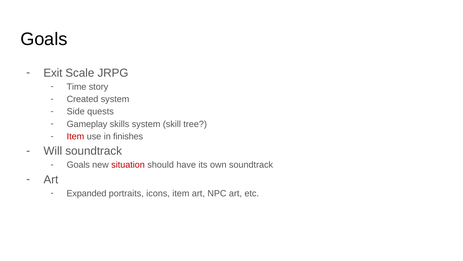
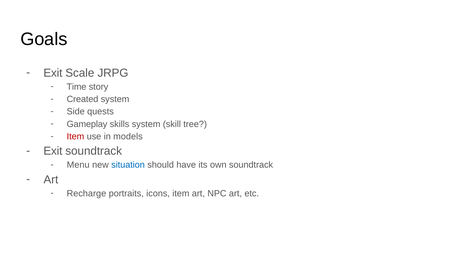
finishes: finishes -> models (128, 136)
Will: Will -> Exit (53, 151)
Goals: Goals -> Menu (78, 165)
situation colour: red -> blue (128, 165)
Expanded: Expanded -> Recharge (86, 193)
